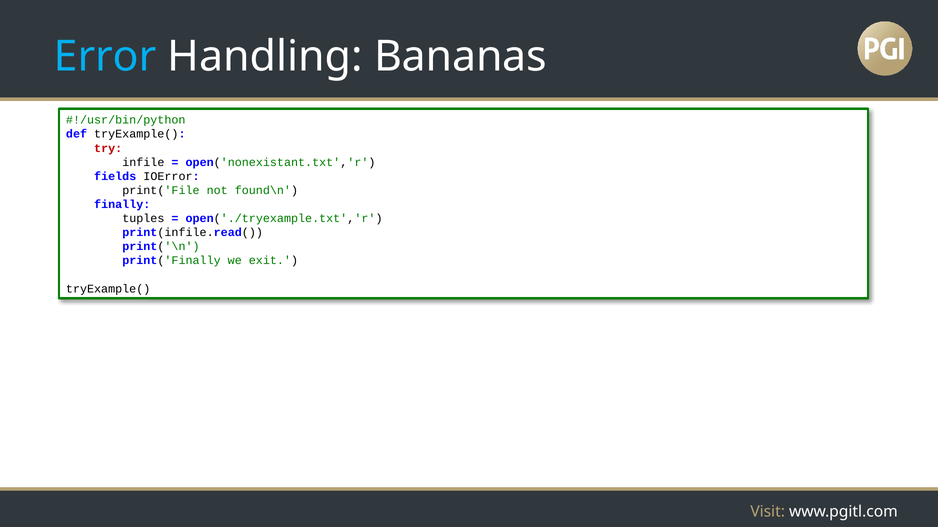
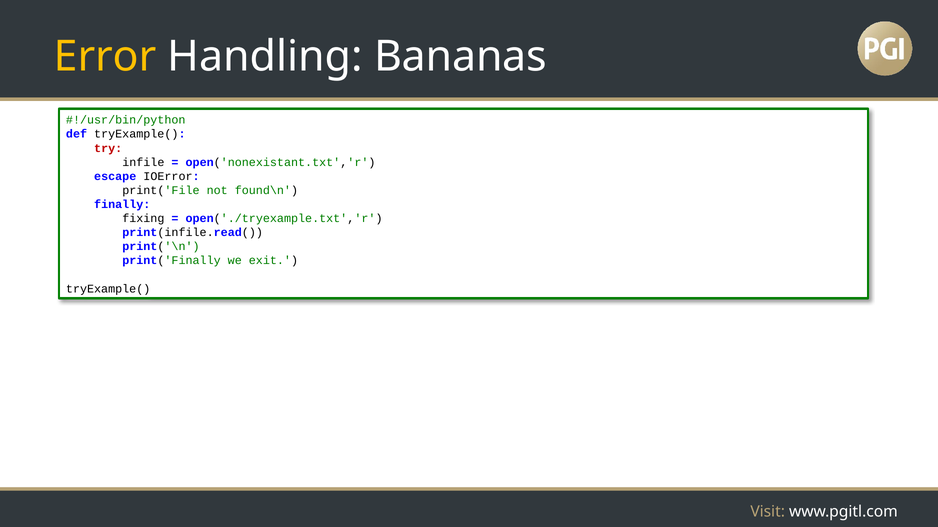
Error colour: light blue -> yellow (105, 57)
fields: fields -> escape (115, 176)
tuples: tuples -> fixing (143, 219)
